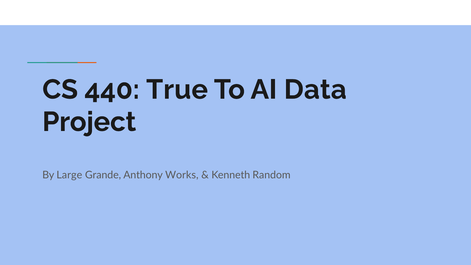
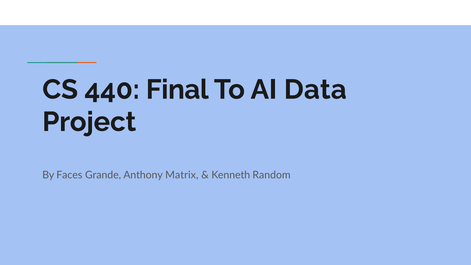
True: True -> Final (177, 90)
Large: Large -> Faces (69, 175)
Works: Works -> Matrix (182, 175)
